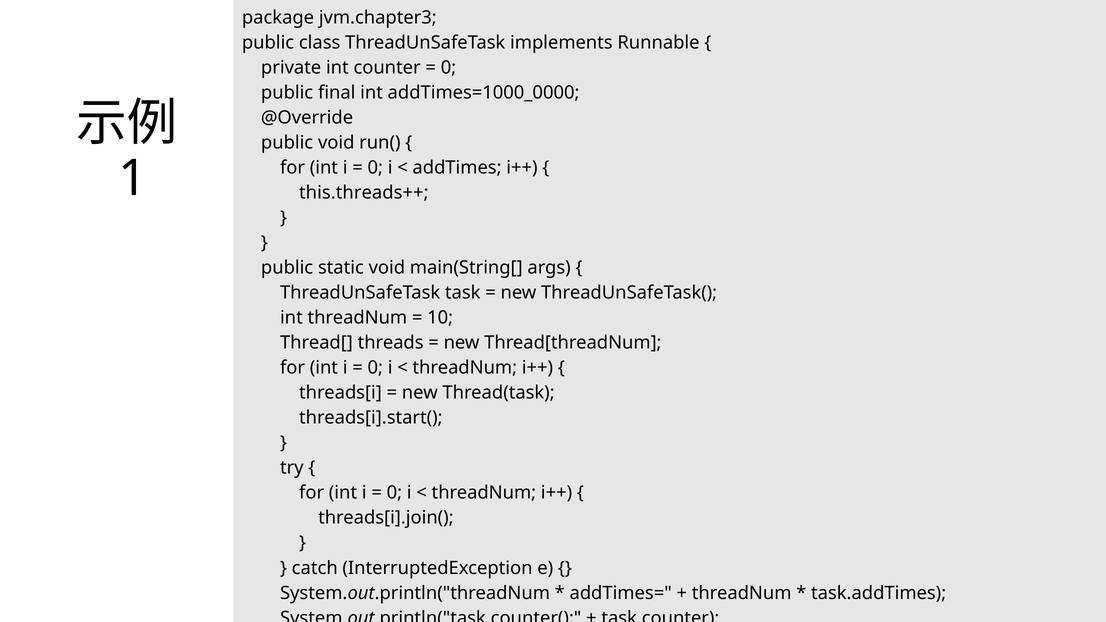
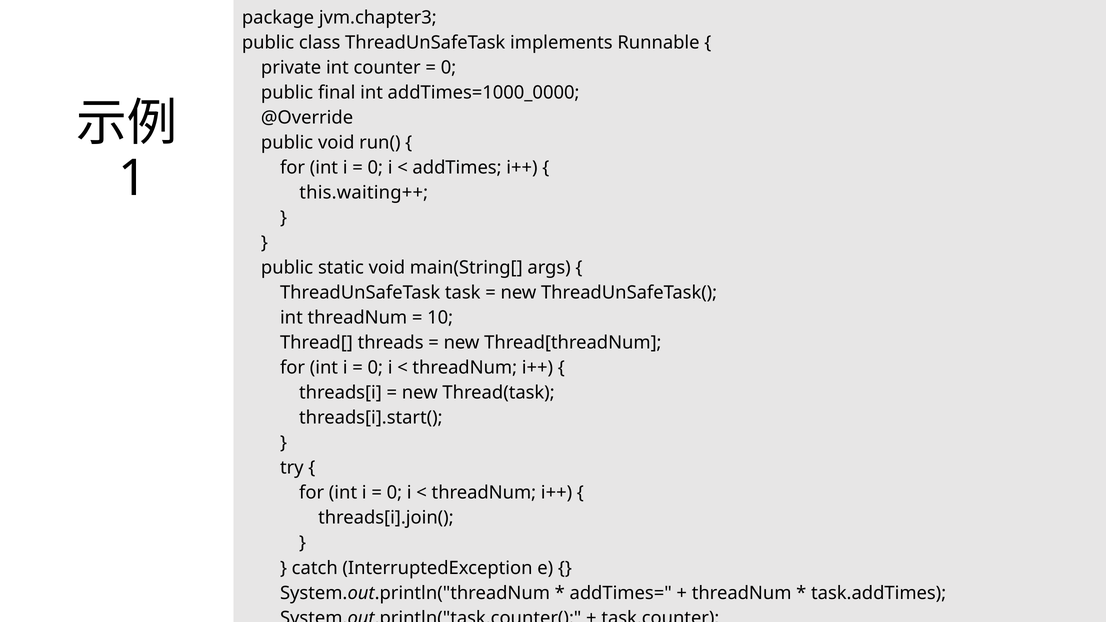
this.threads++: this.threads++ -> this.waiting++ (364, 193)
